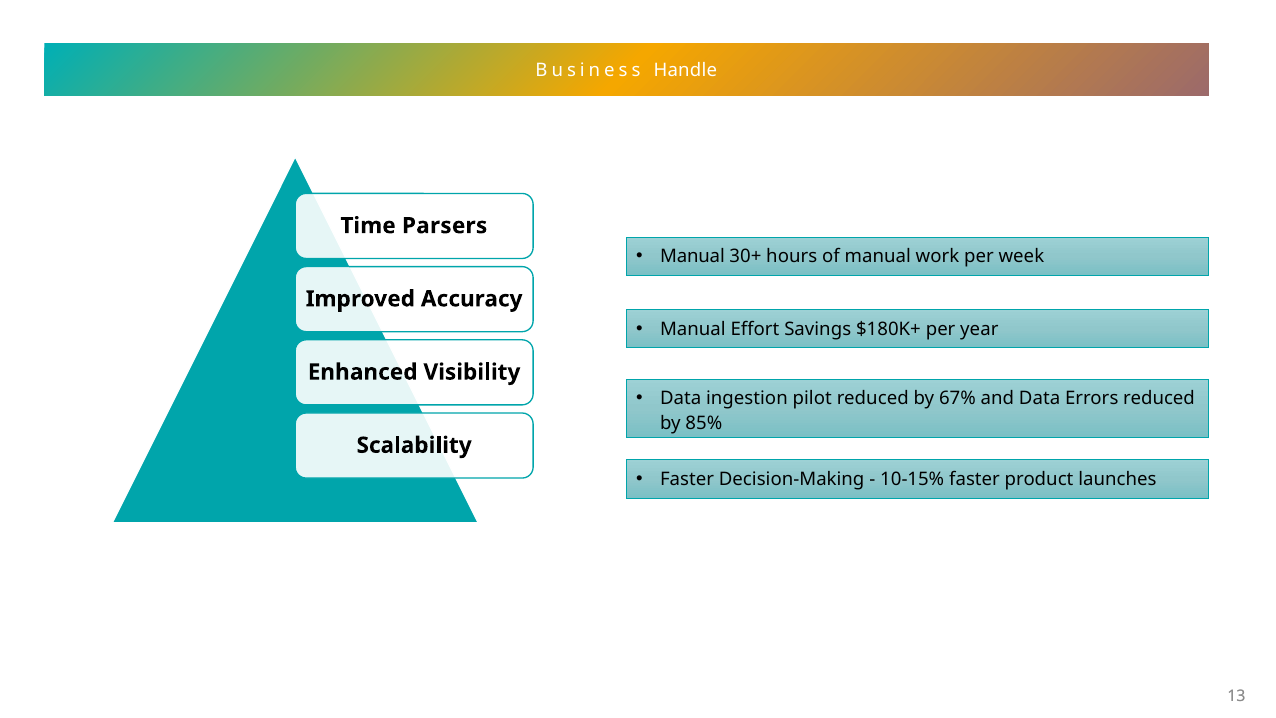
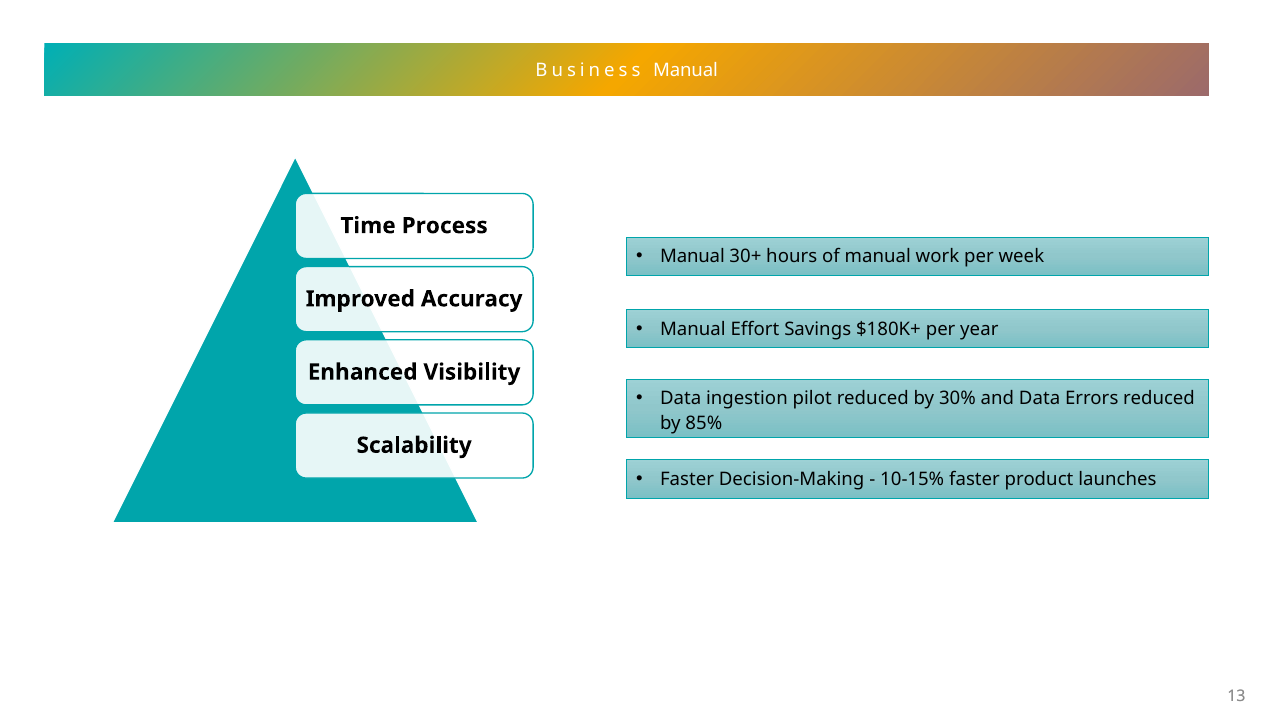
Business Handle: Handle -> Manual (686, 71)
Parsers: Parsers -> Process (445, 226)
67%: 67% -> 30% (957, 398)
